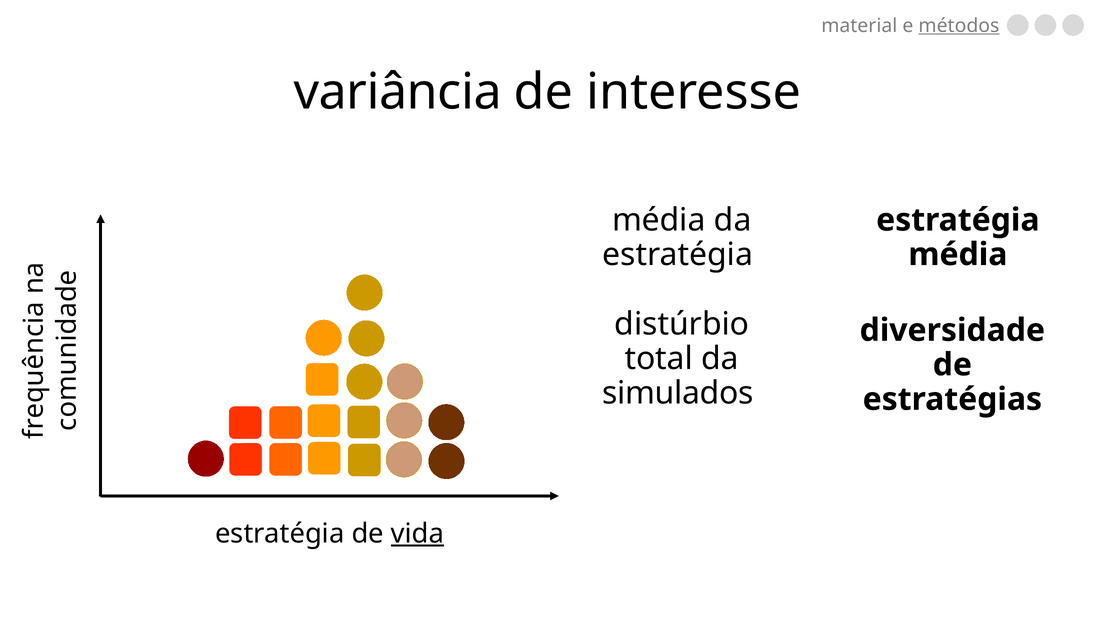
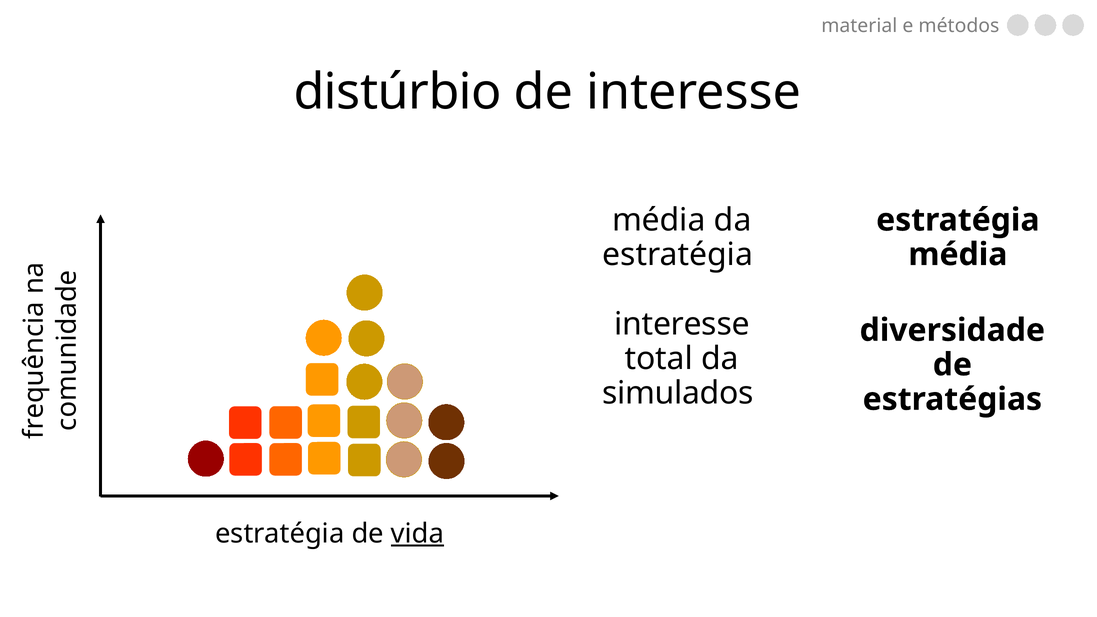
métodos underline: present -> none (959, 26)
variância: variância -> distúrbio (398, 92)
distúrbio: distúrbio -> interesse (682, 324)
